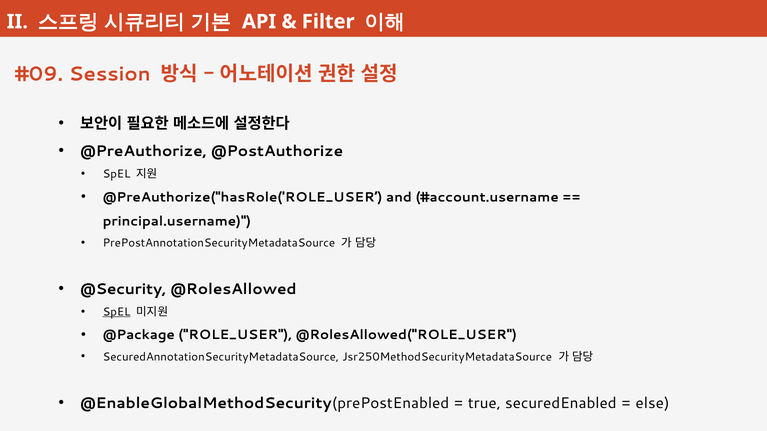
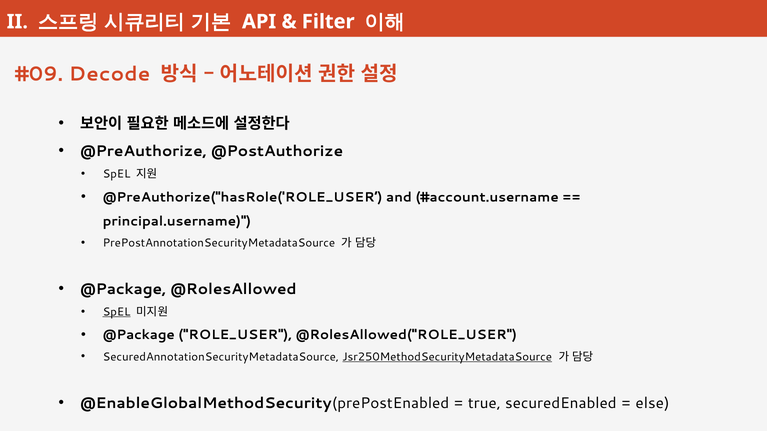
Session: Session -> Decode (110, 74)
@Security: @Security -> @Package (123, 289)
Jsr250MethodSecurityMetadataSource underline: none -> present (447, 357)
